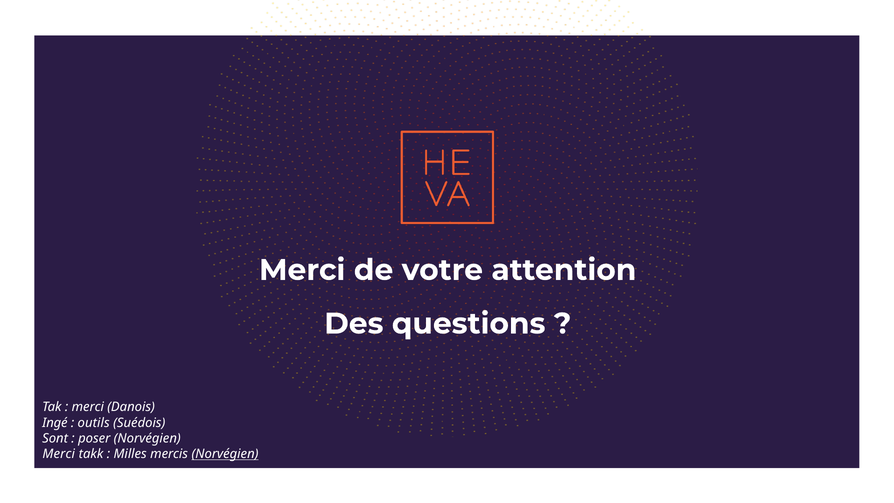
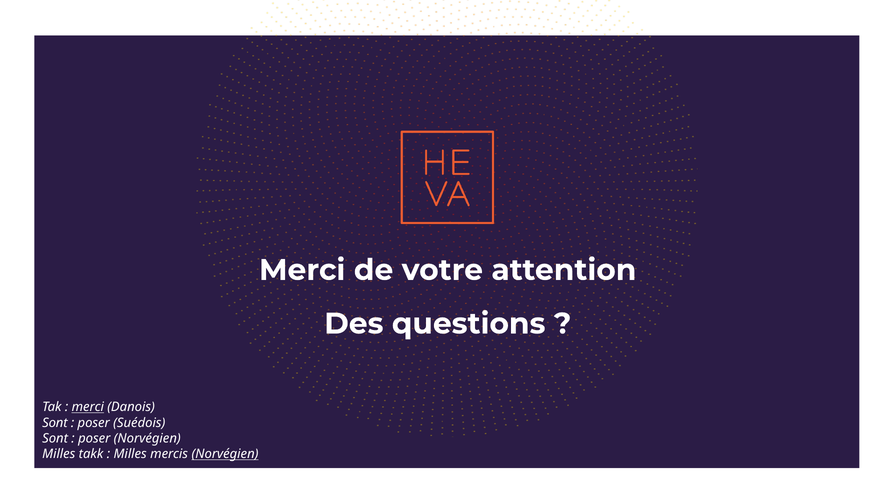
merci underline: none -> present (88, 407)
Ingé: Ingé -> Sont (55, 423)
outils: outils -> poser (94, 423)
Merci: Merci -> Milles (59, 454)
